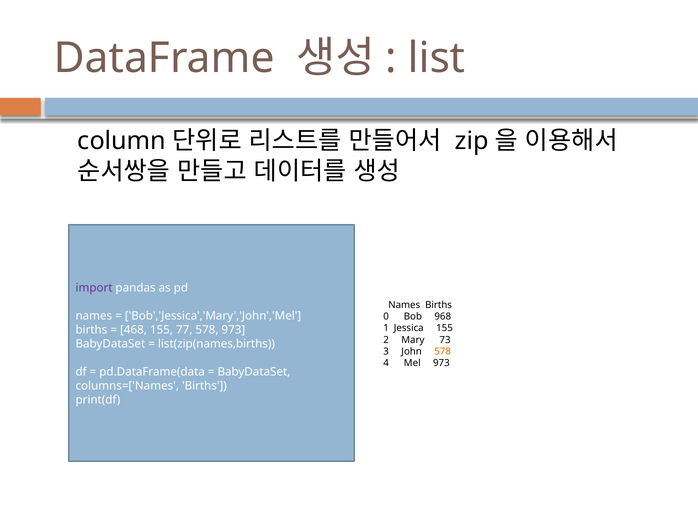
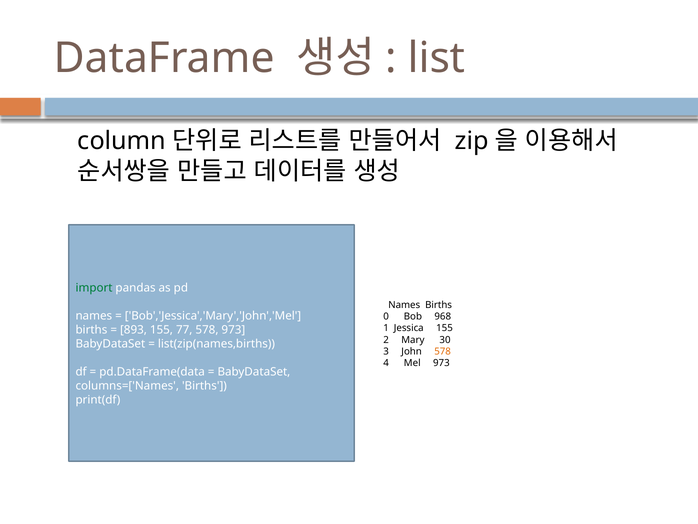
import colour: purple -> green (94, 288)
468: 468 -> 893 (133, 330)
73: 73 -> 30 (445, 340)
